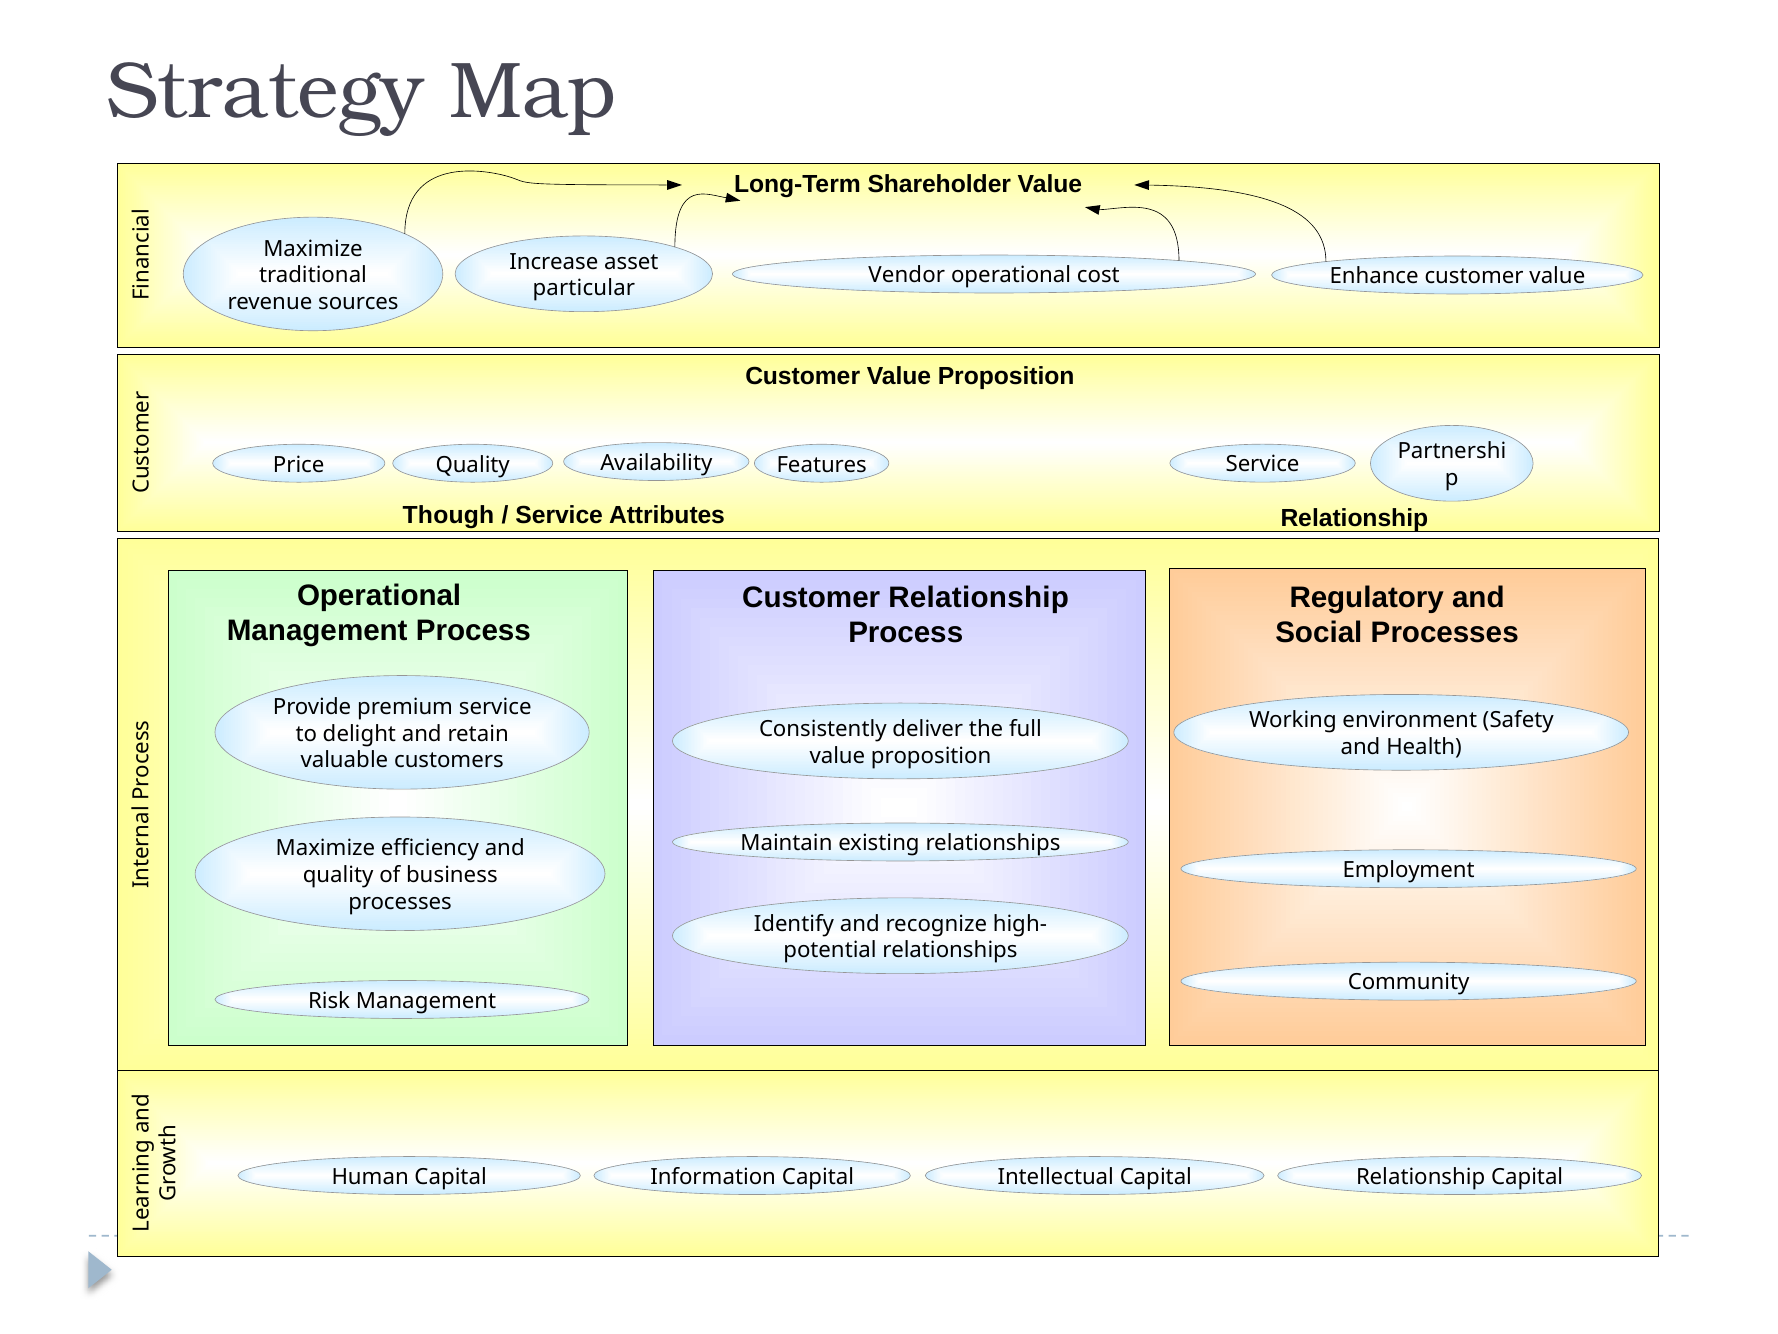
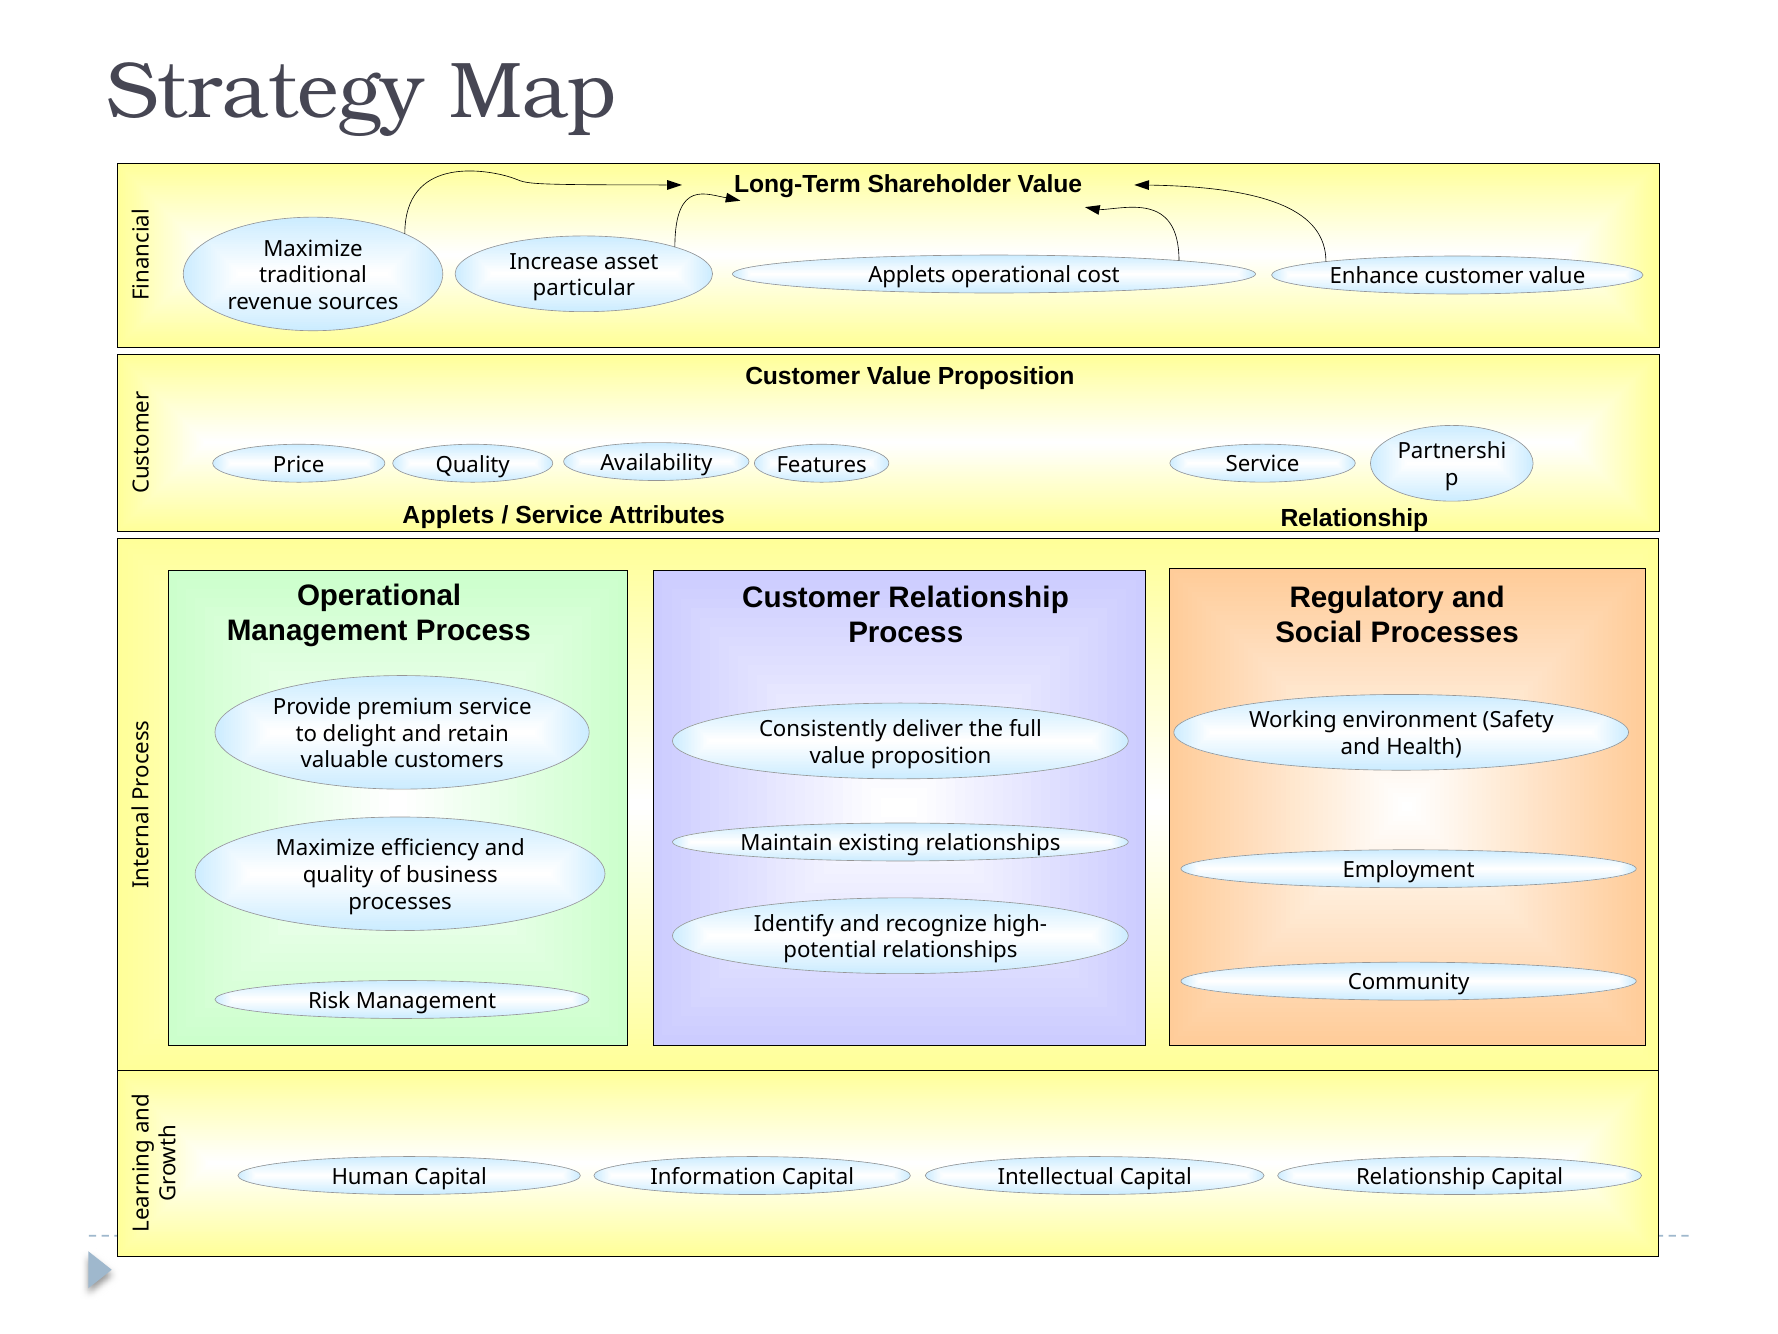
Vendor: Vendor -> Applets (907, 275)
Though: Though -> Applets (448, 516)
